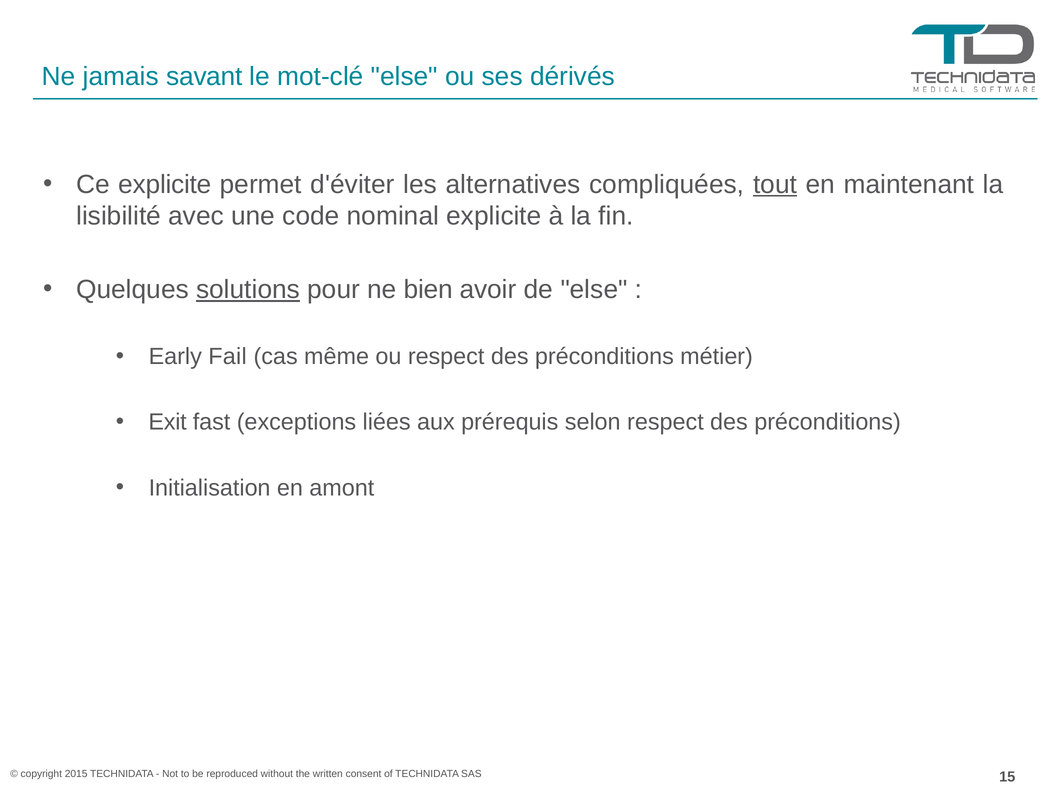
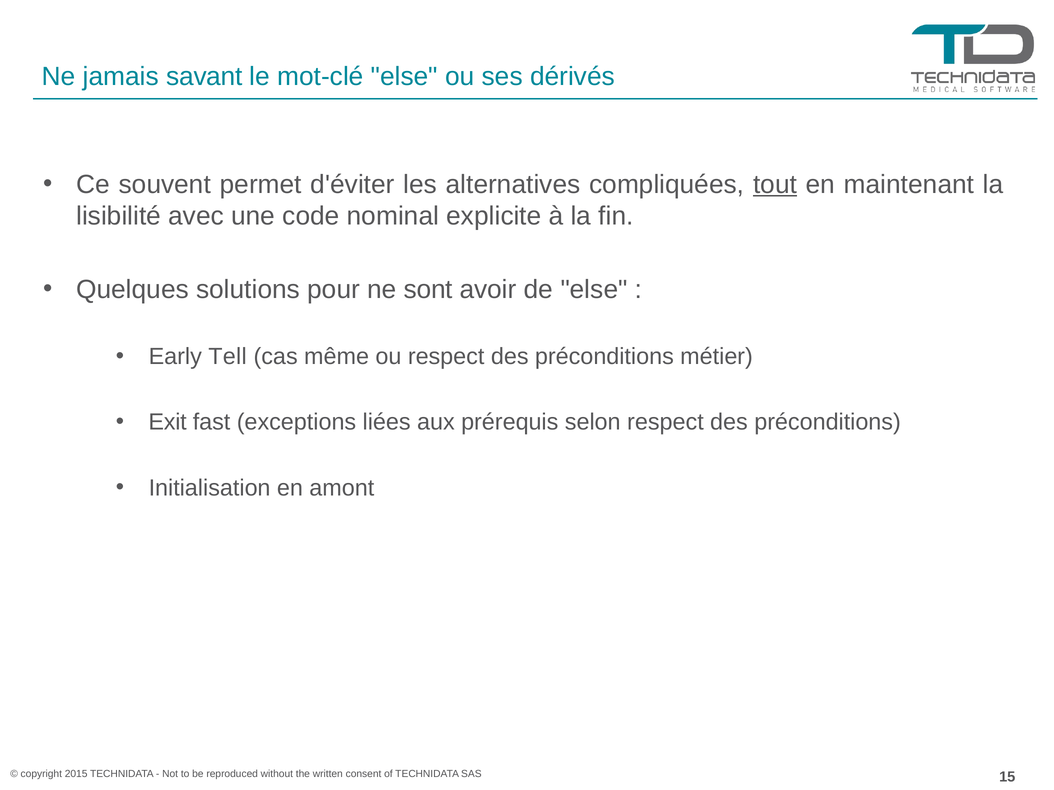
Ce explicite: explicite -> souvent (165, 184)
solutions underline: present -> none (248, 290)
bien: bien -> sont (428, 290)
Fail: Fail -> Tell (228, 357)
